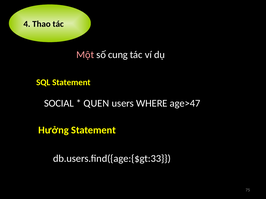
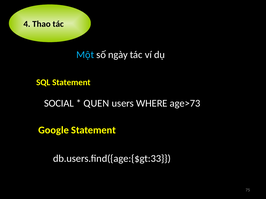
Một colour: pink -> light blue (85, 55)
cung: cung -> ngày (118, 55)
age>47: age>47 -> age>73 (185, 104)
Hưởng: Hưởng -> Google (54, 130)
